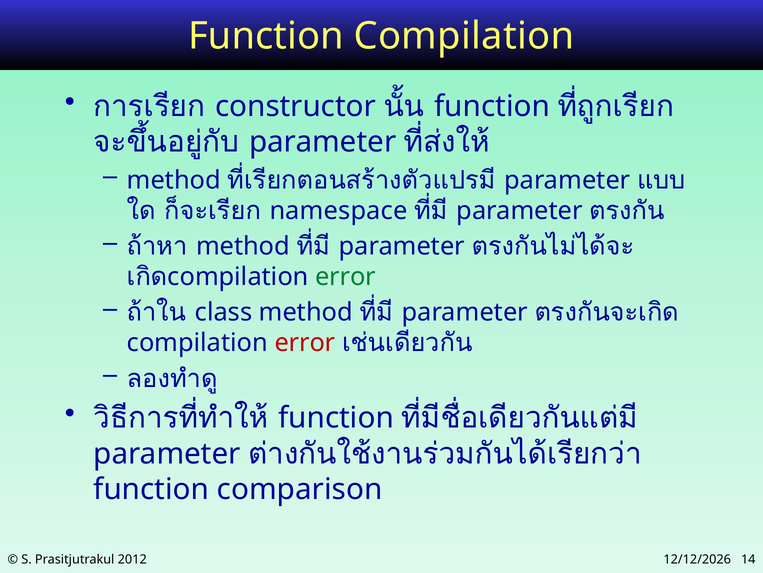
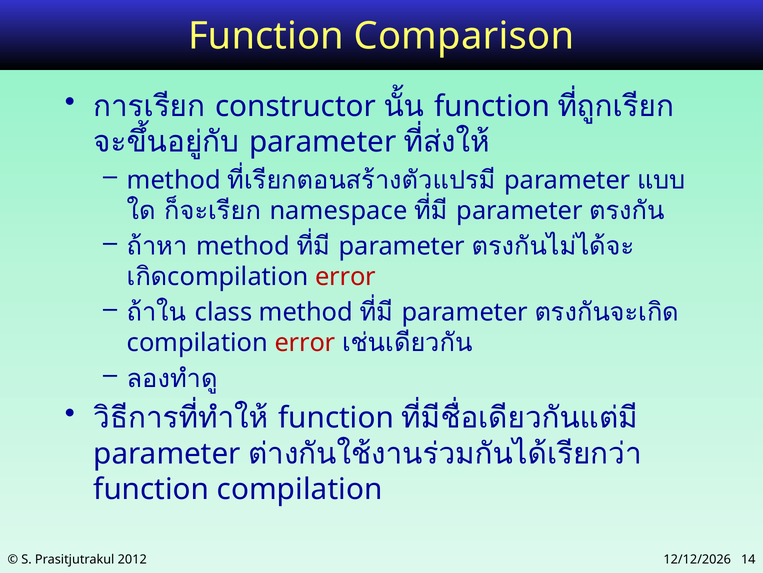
Function Compilation: Compilation -> Comparison (464, 36)
error colour: green -> red (346, 276)
function comparison: comparison -> compilation (300, 489)
